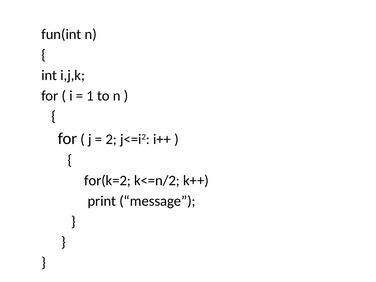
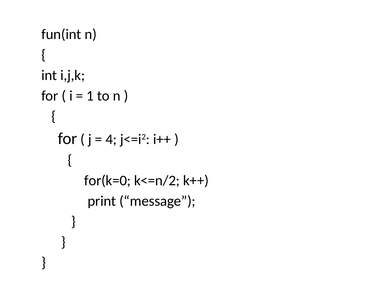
2: 2 -> 4 (111, 139)
for(k=2: for(k=2 -> for(k=0 (108, 181)
